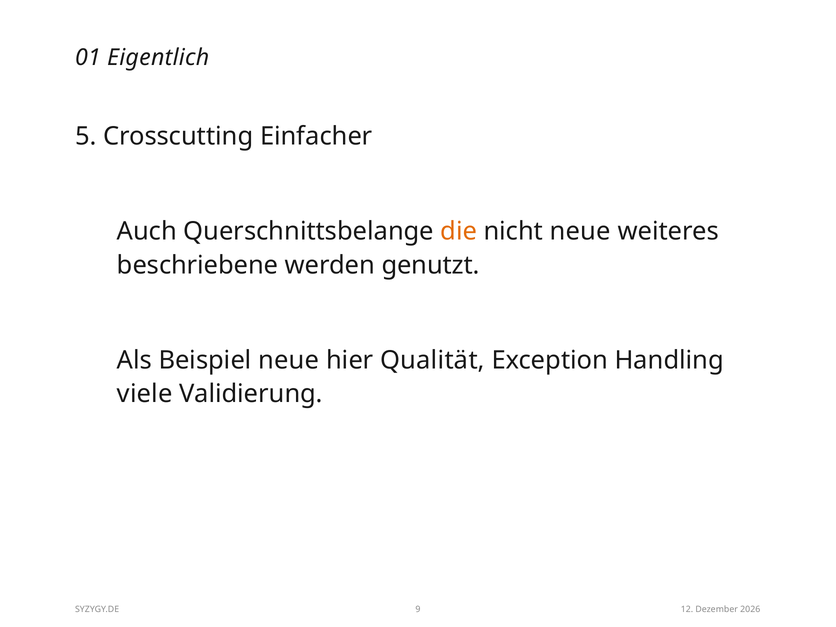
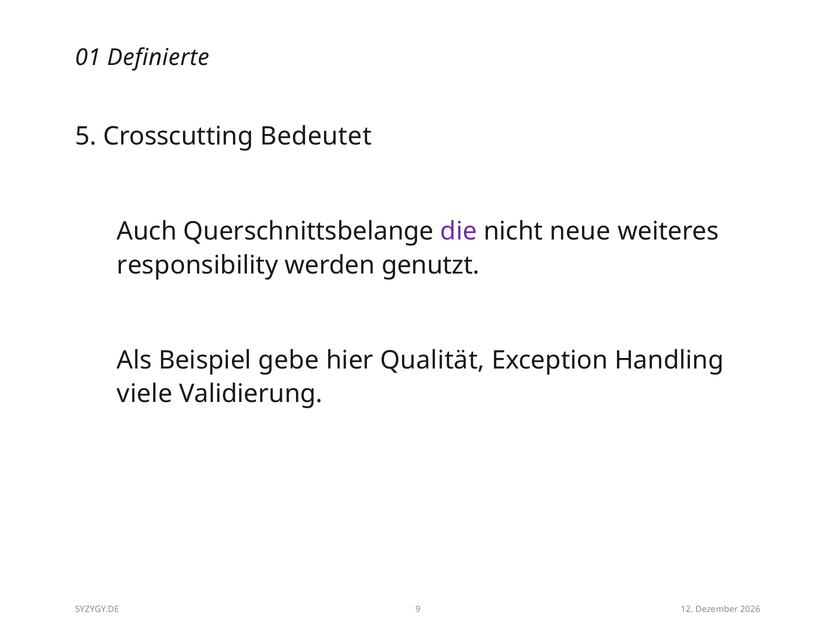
Eigentlich: Eigentlich -> Definierte (158, 57)
Einfacher: Einfacher -> Bedeutet (316, 136)
die colour: orange -> purple (459, 231)
beschriebene: beschriebene -> responsibility (198, 265)
Beispiel neue: neue -> gebe (289, 360)
